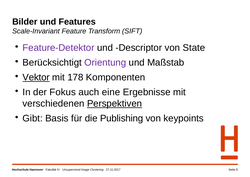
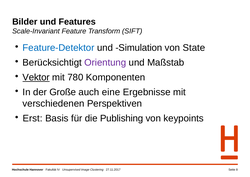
Feature-Detektor colour: purple -> blue (59, 48)
Descriptor: Descriptor -> Simulation (139, 48)
178: 178 -> 780 (75, 77)
Fokus: Fokus -> Große (63, 92)
Perspektiven underline: present -> none (115, 103)
Gibt: Gibt -> Erst (33, 118)
